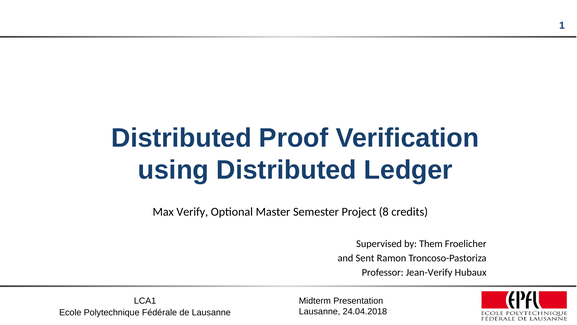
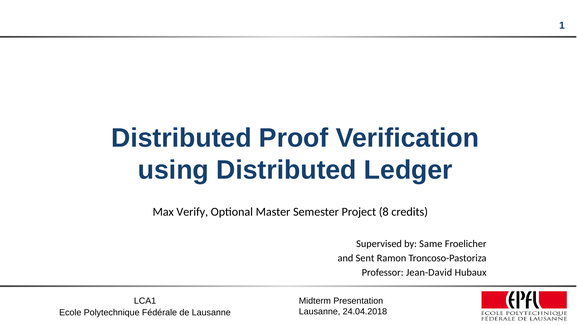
Them: Them -> Same (431, 244)
Jean-Verify: Jean-Verify -> Jean-David (429, 272)
